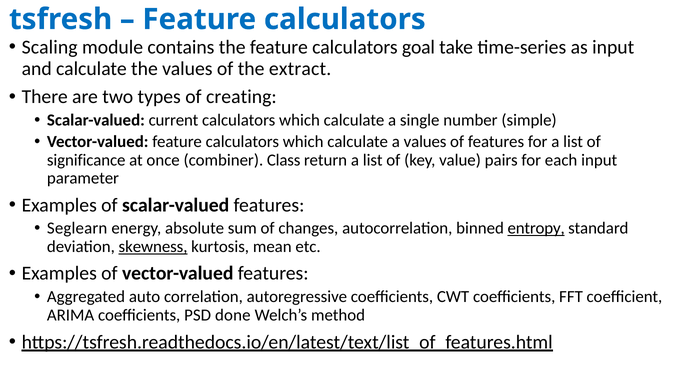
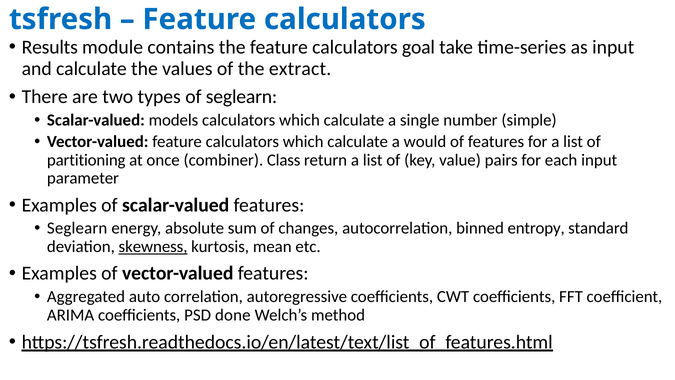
Scaling: Scaling -> Results (50, 47)
of creating: creating -> seglearn (242, 97)
current: current -> models (173, 120)
a values: values -> would (425, 142)
significance: significance -> partitioning (86, 160)
entropy underline: present -> none (536, 228)
